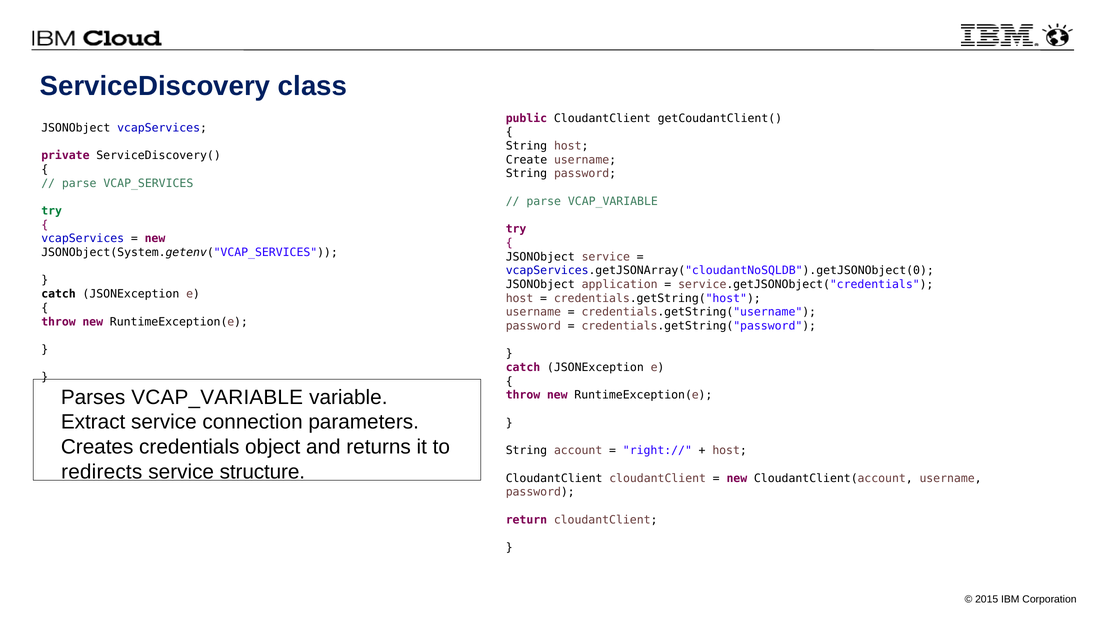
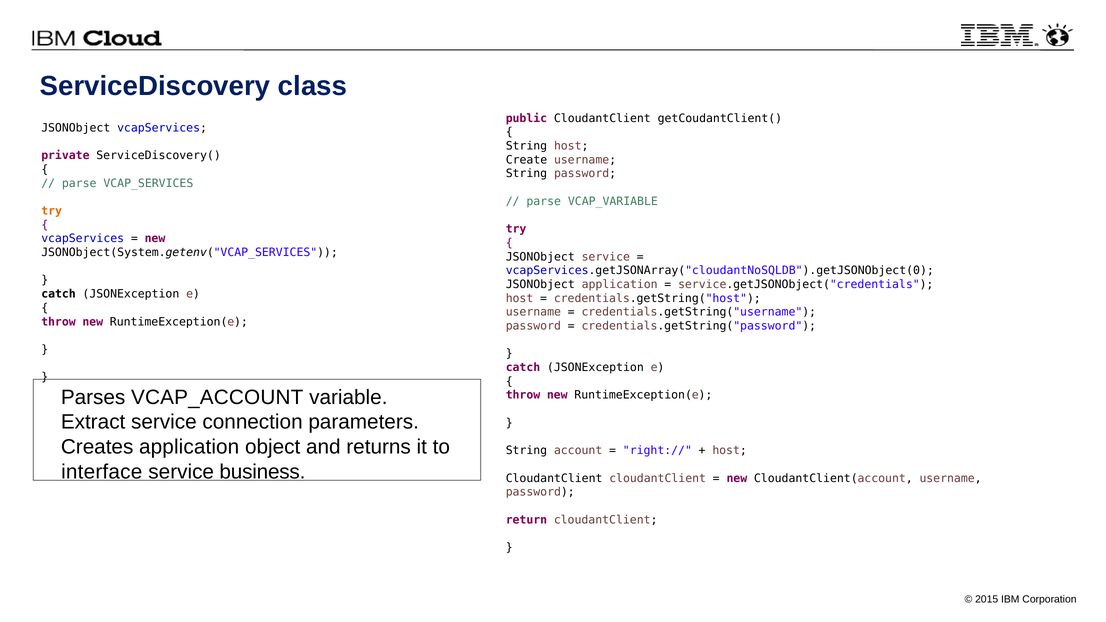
try colour: green -> orange (52, 211)
VCAP_VARIABLE: VCAP_VARIABLE -> VCAP_ACCOUNT (217, 397)
credentials: credentials -> application (189, 447)
redirects: redirects -> interface (102, 472)
structure: structure -> business (262, 472)
